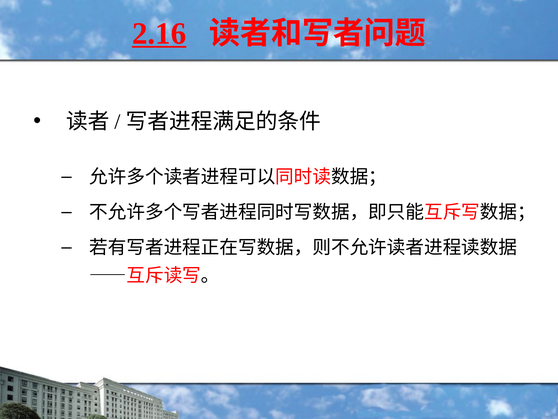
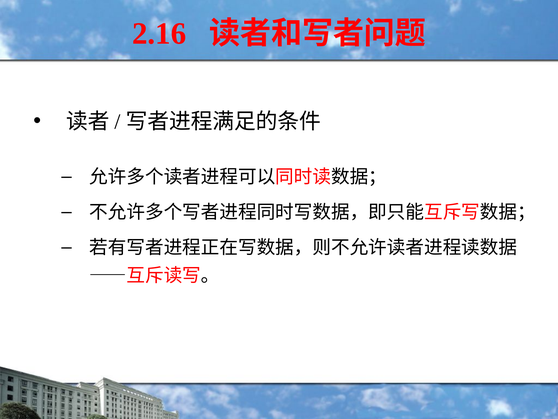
2.16 underline: present -> none (159, 33)
